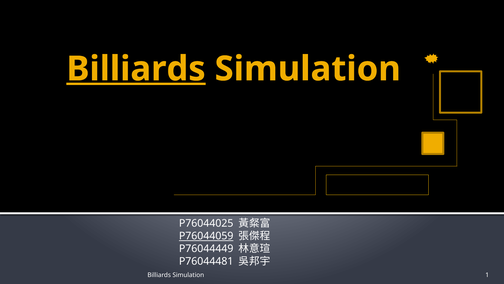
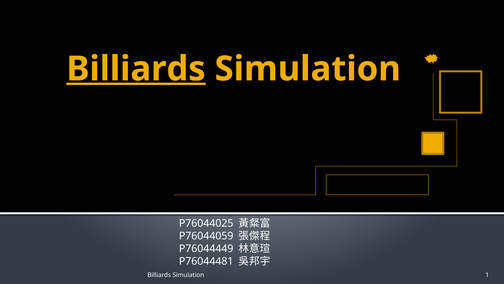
P76044059 underline: present -> none (206, 236)
